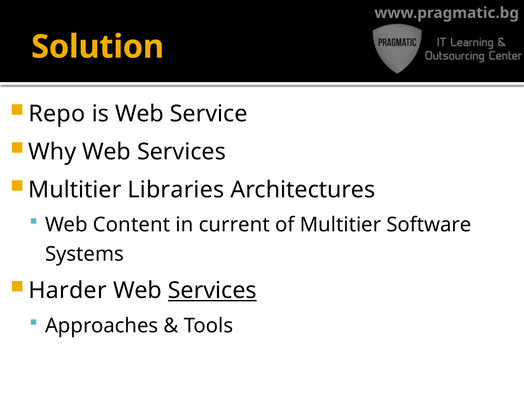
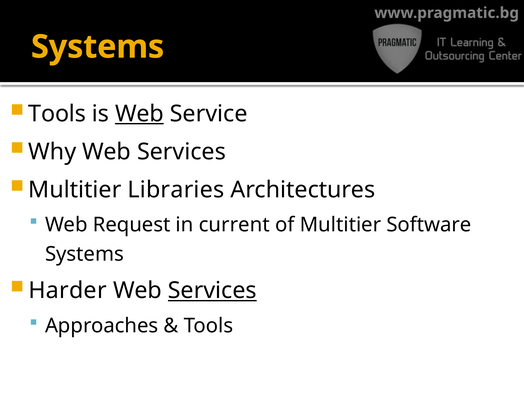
Solution: Solution -> Systems (98, 47)
Repo: Repo -> Tools (57, 114)
Web underline: none -> present (140, 114)
Content: Content -> Request (132, 225)
